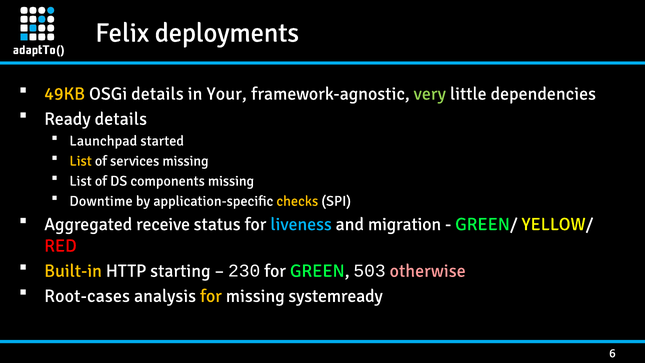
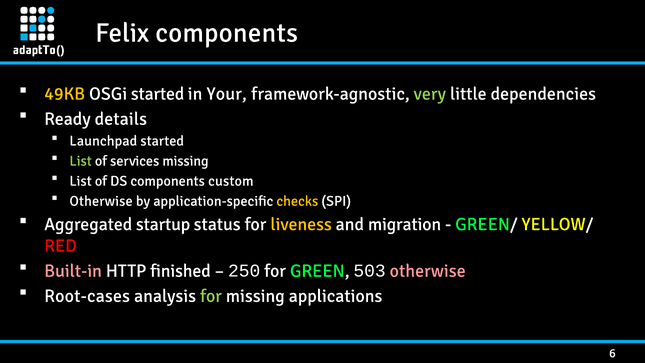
Felix deployments: deployments -> components (227, 33)
OSGi details: details -> started (158, 94)
List colour: yellow -> light green (81, 161)
components missing: missing -> custom (231, 181)
Downtime: Downtime -> Otherwise (101, 201)
receive: receive -> startup (163, 224)
liveness colour: light blue -> yellow (301, 224)
Built-in colour: yellow -> pink (73, 271)
starting: starting -> finished (180, 271)
230: 230 -> 250 (244, 271)
for colour: yellow -> light green (211, 296)
systemready: systemready -> applications (336, 296)
